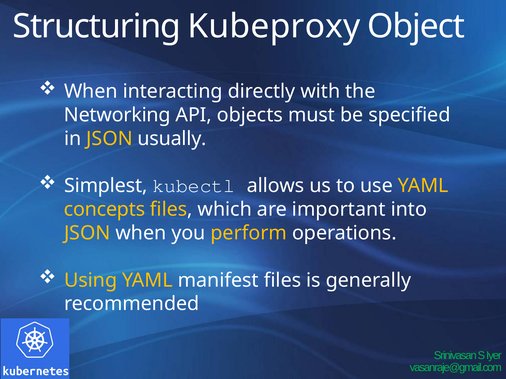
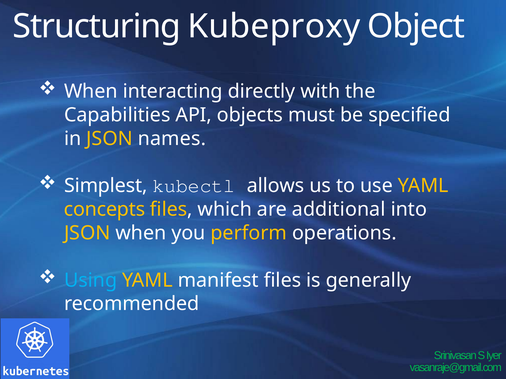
Networking: Networking -> Capabilities (117, 115)
usually: usually -> names (172, 139)
important: important -> additional (339, 210)
Using colour: yellow -> light blue (91, 281)
